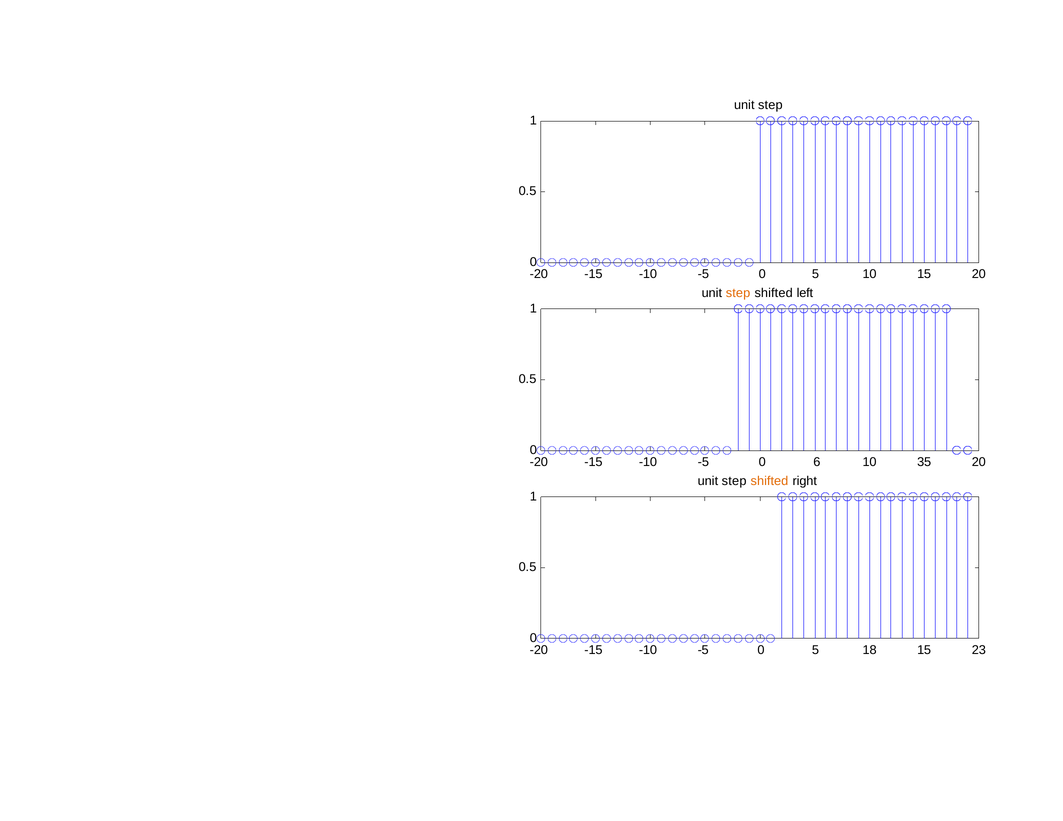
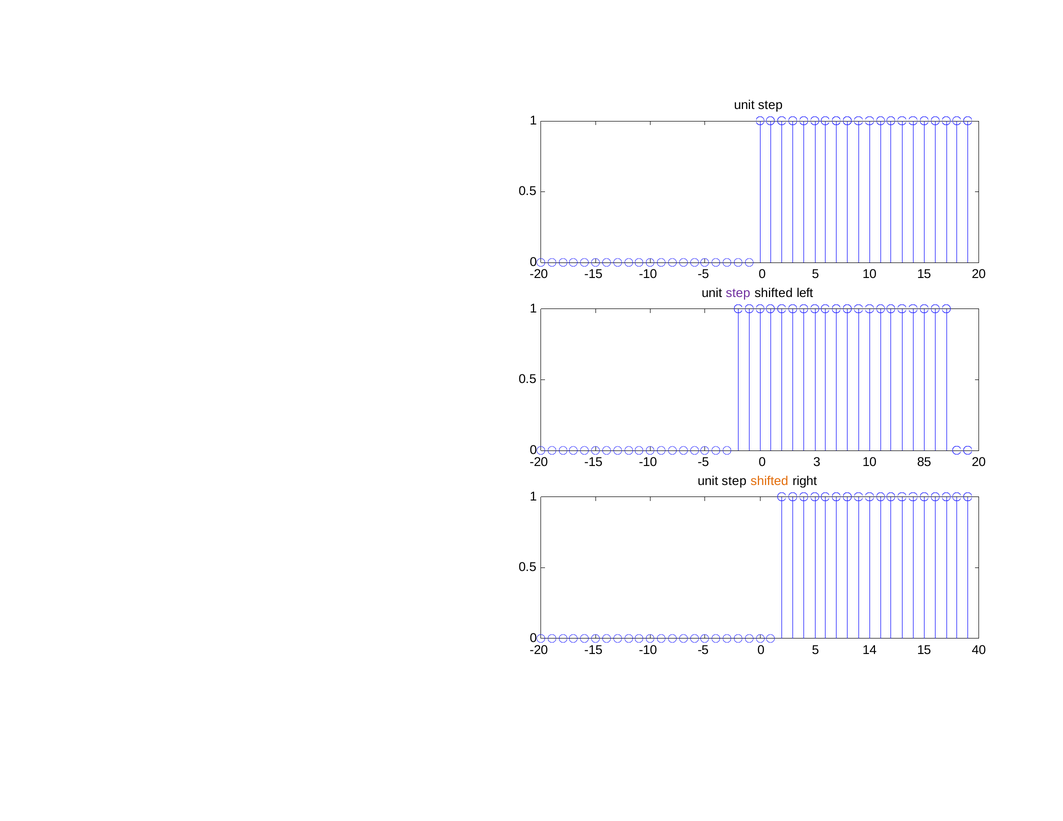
step colour: orange -> purple (738, 293)
6: 6 -> 3 (817, 462)
35: 35 -> 85 (924, 462)
18: 18 -> 14 (870, 650)
23: 23 -> 40 (979, 650)
